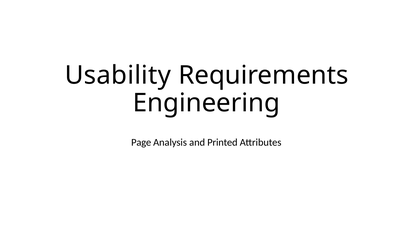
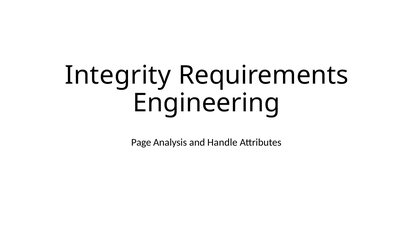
Usability: Usability -> Integrity (118, 75)
Printed: Printed -> Handle (222, 143)
